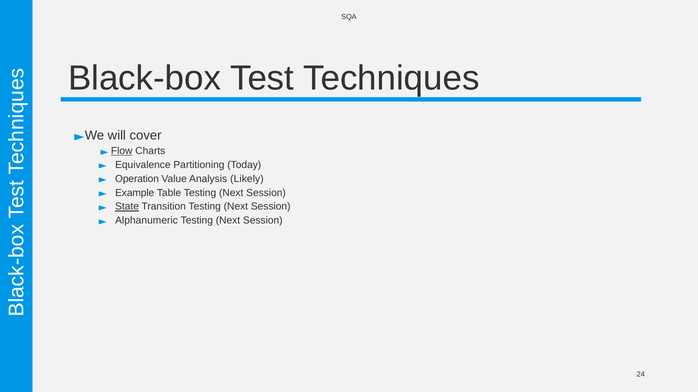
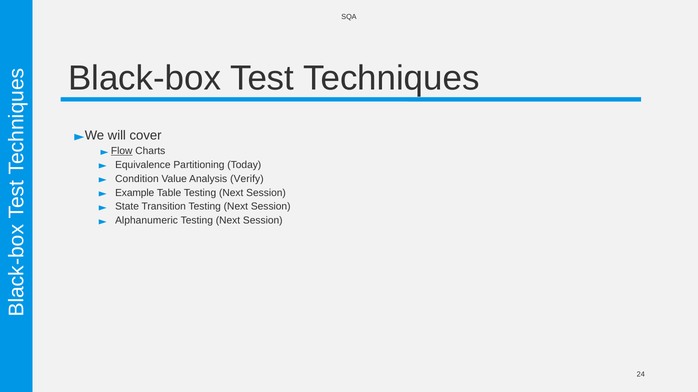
Operation: Operation -> Condition (137, 179)
Likely: Likely -> Verify (247, 179)
State underline: present -> none (127, 207)
